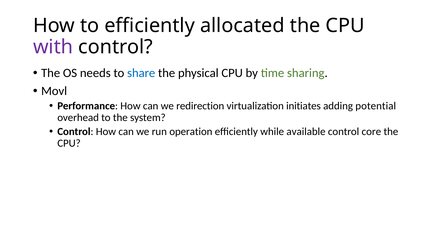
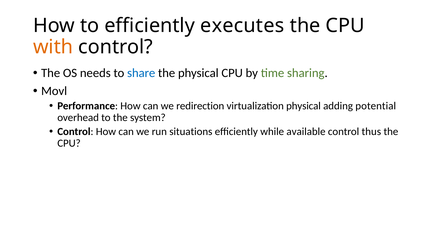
allocated: allocated -> executes (242, 26)
with colour: purple -> orange (53, 47)
virtualization initiates: initiates -> physical (303, 106)
operation: operation -> situations (191, 132)
core: core -> thus (371, 132)
